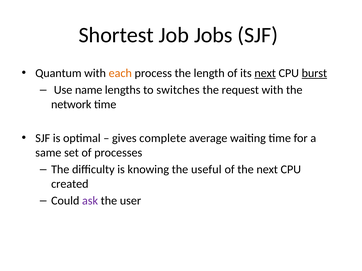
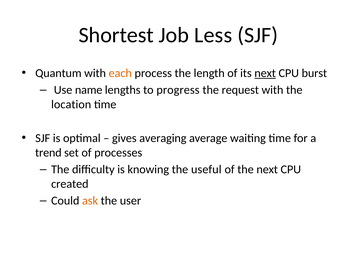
Jobs: Jobs -> Less (213, 35)
burst underline: present -> none (314, 73)
switches: switches -> progress (178, 90)
network: network -> location (71, 105)
complete: complete -> averaging (163, 138)
same: same -> trend (48, 153)
ask colour: purple -> orange (90, 201)
